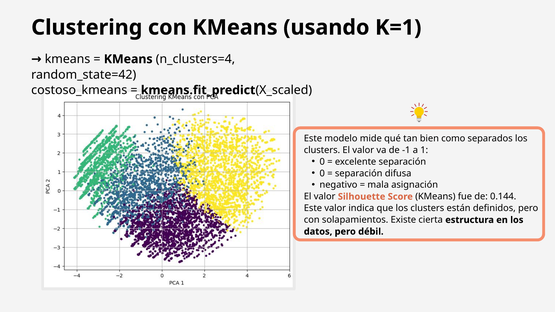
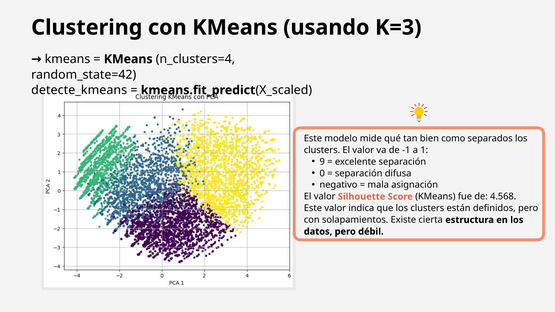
K=1: K=1 -> K=3 (398, 28)
costoso_kmeans: costoso_kmeans -> detecte_kmeans (79, 90)
0: 0 -> 9 (322, 162)
0.144: 0.144 -> 4.568 (503, 197)
